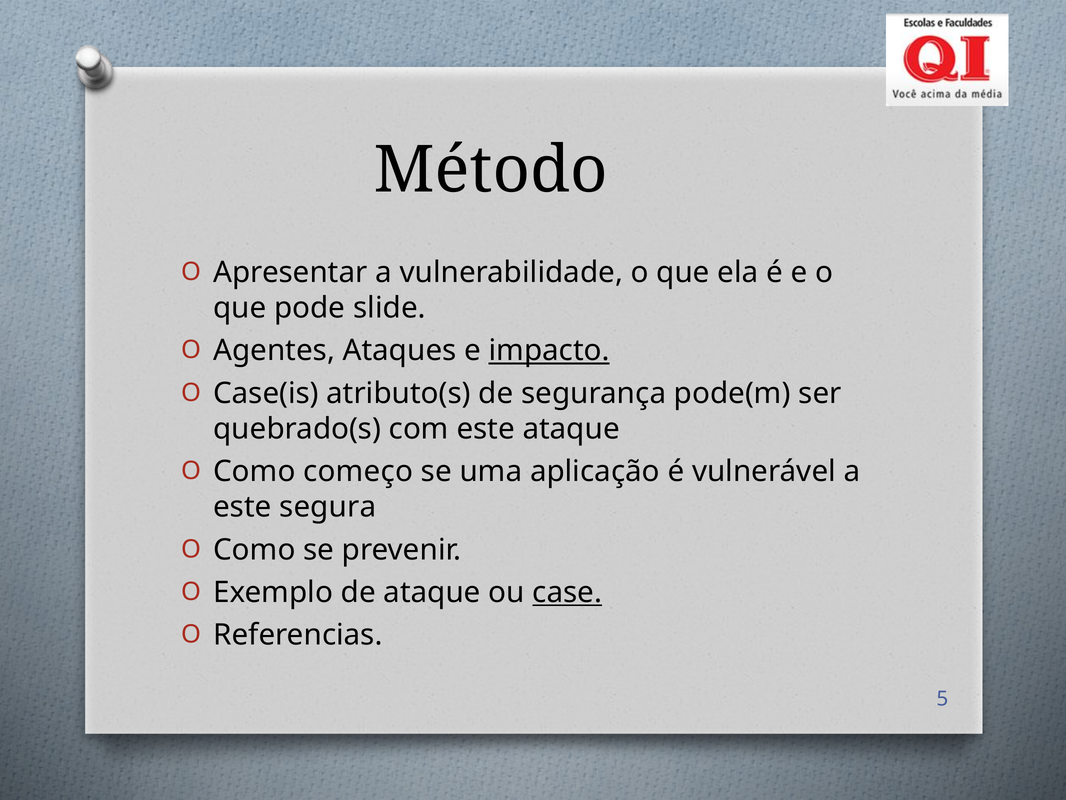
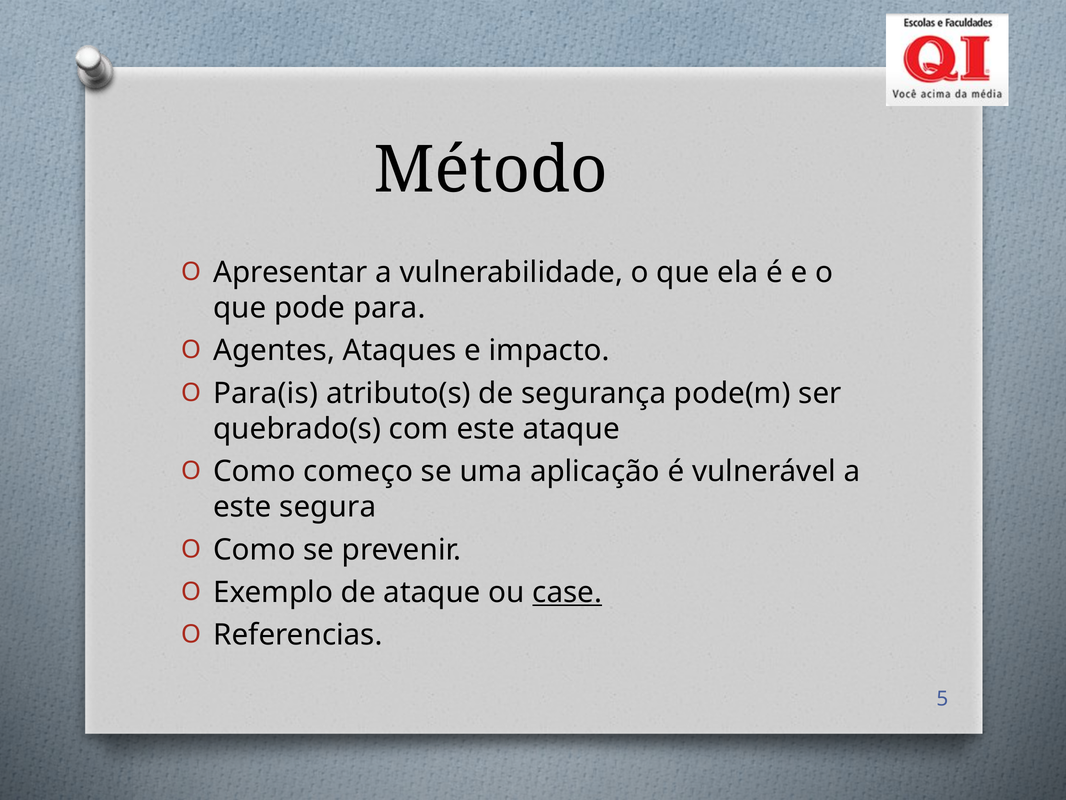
slide: slide -> para (389, 308)
impacto underline: present -> none (549, 350)
Case(is: Case(is -> Para(is (266, 393)
